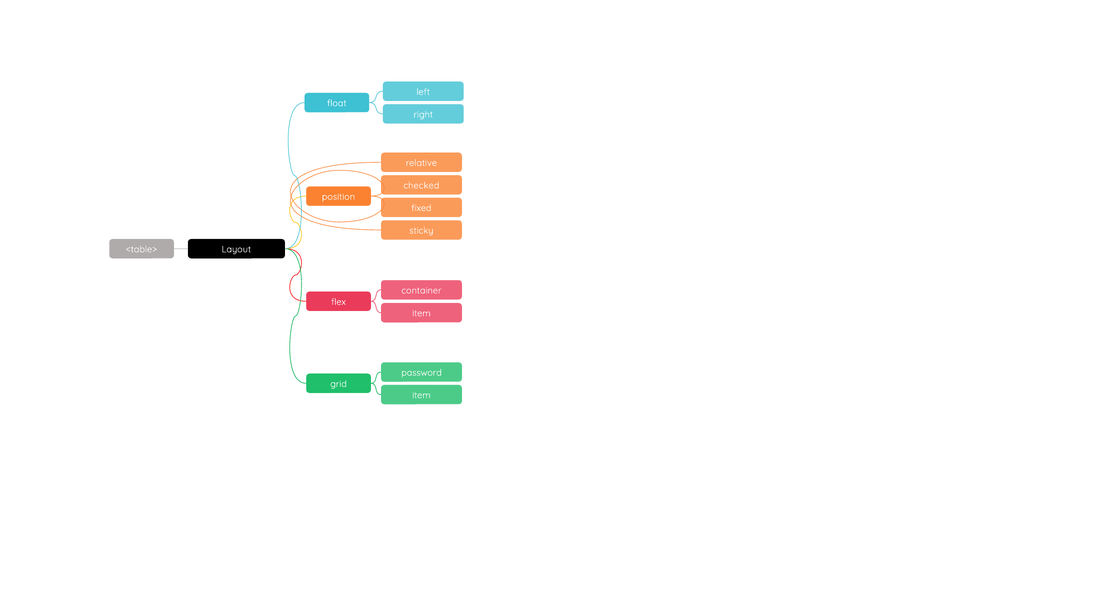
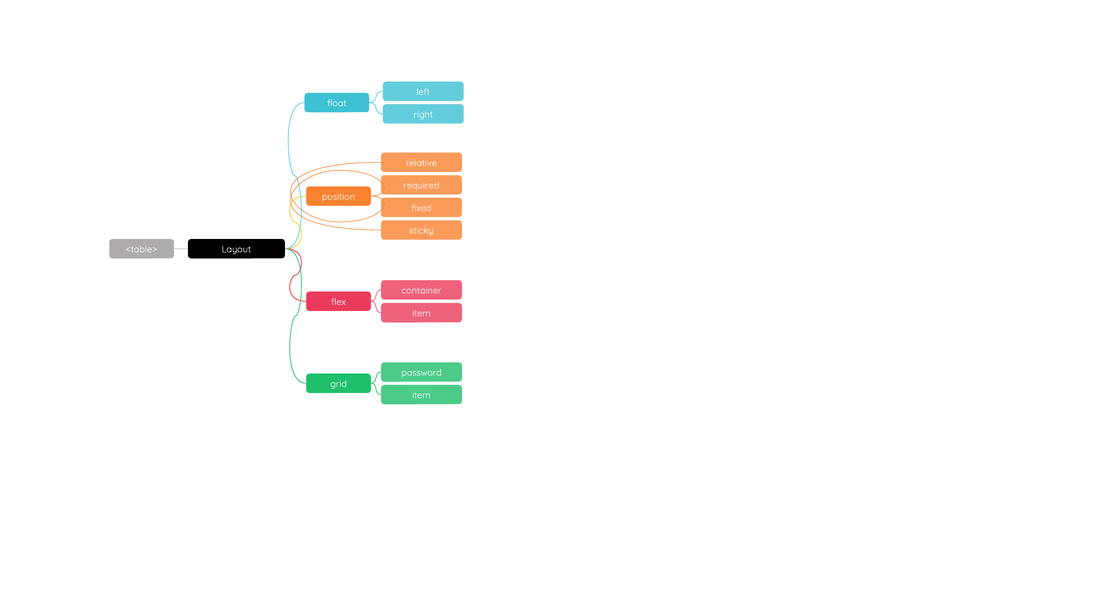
checked: checked -> required (421, 186)
